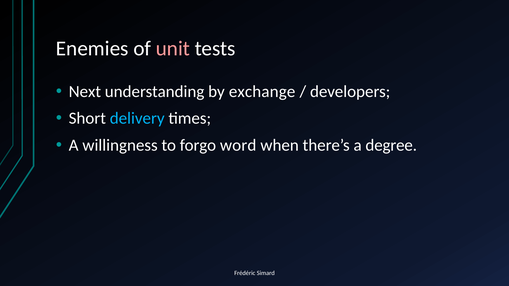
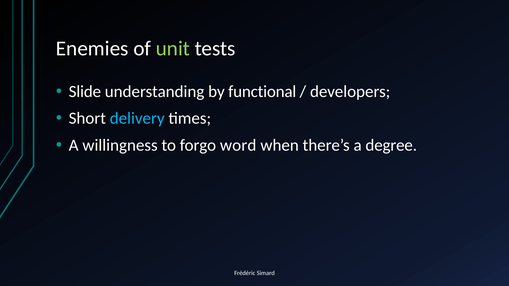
unit colour: pink -> light green (173, 48)
Next: Next -> Slide (85, 92)
exchange: exchange -> functional (262, 92)
